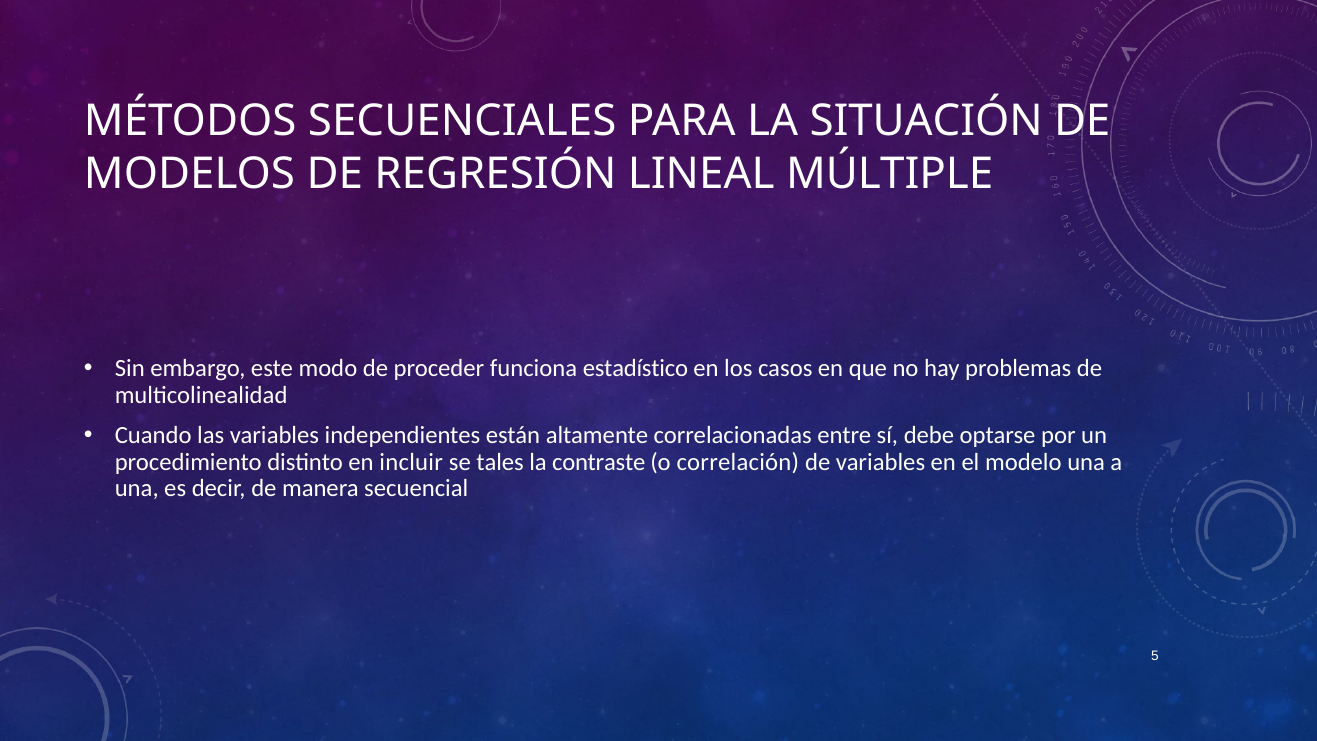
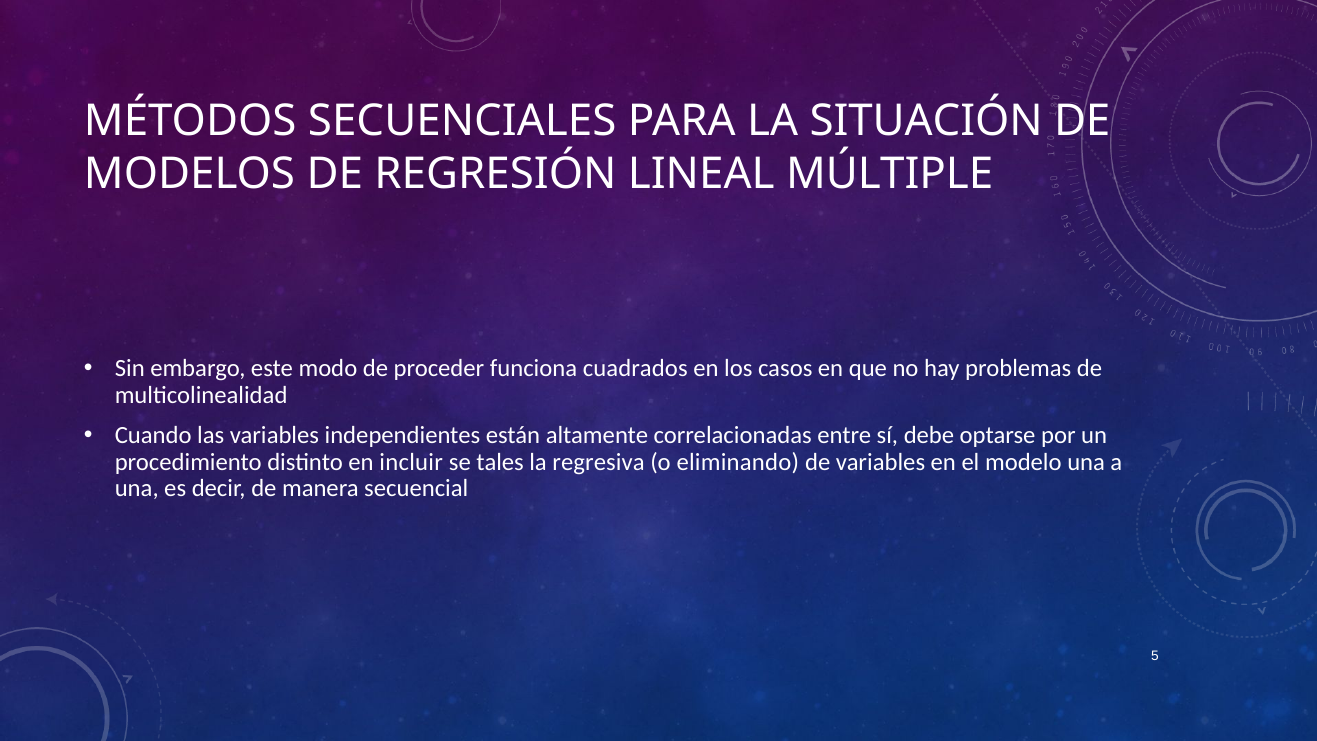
estadístico: estadístico -> cuadrados (635, 368)
contraste: contraste -> regresiva (599, 462)
correlación: correlación -> eliminando (738, 462)
